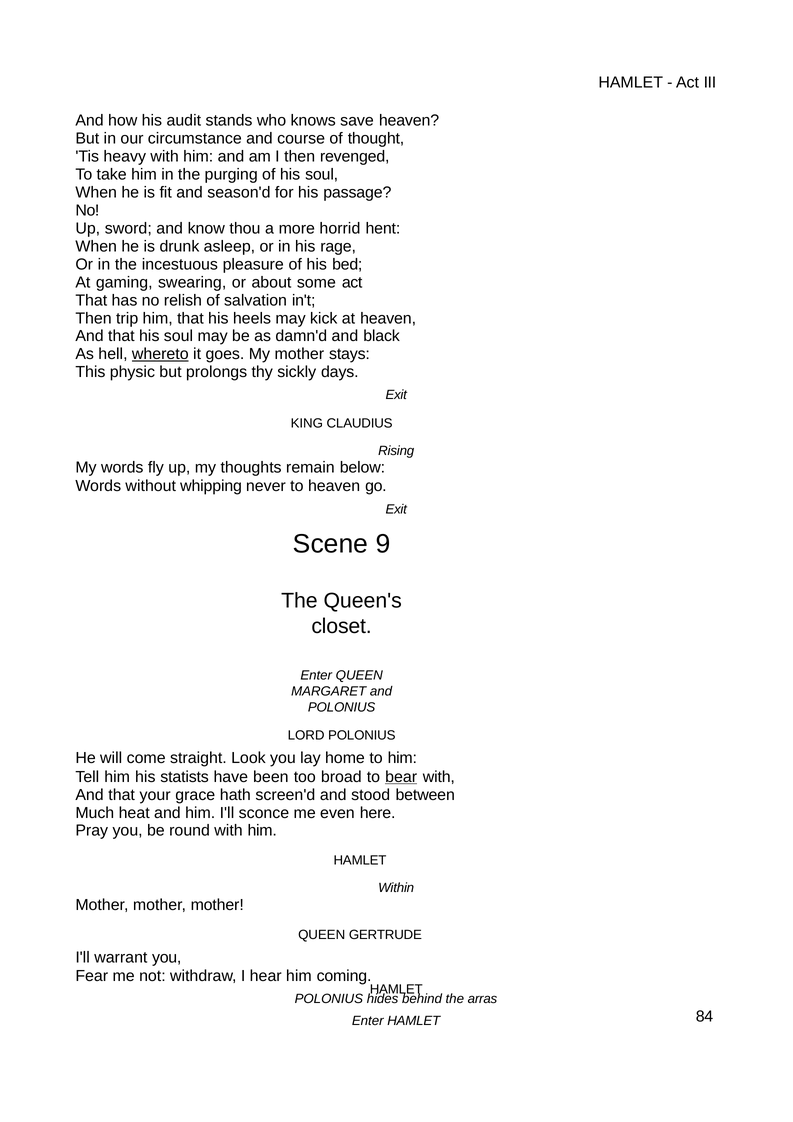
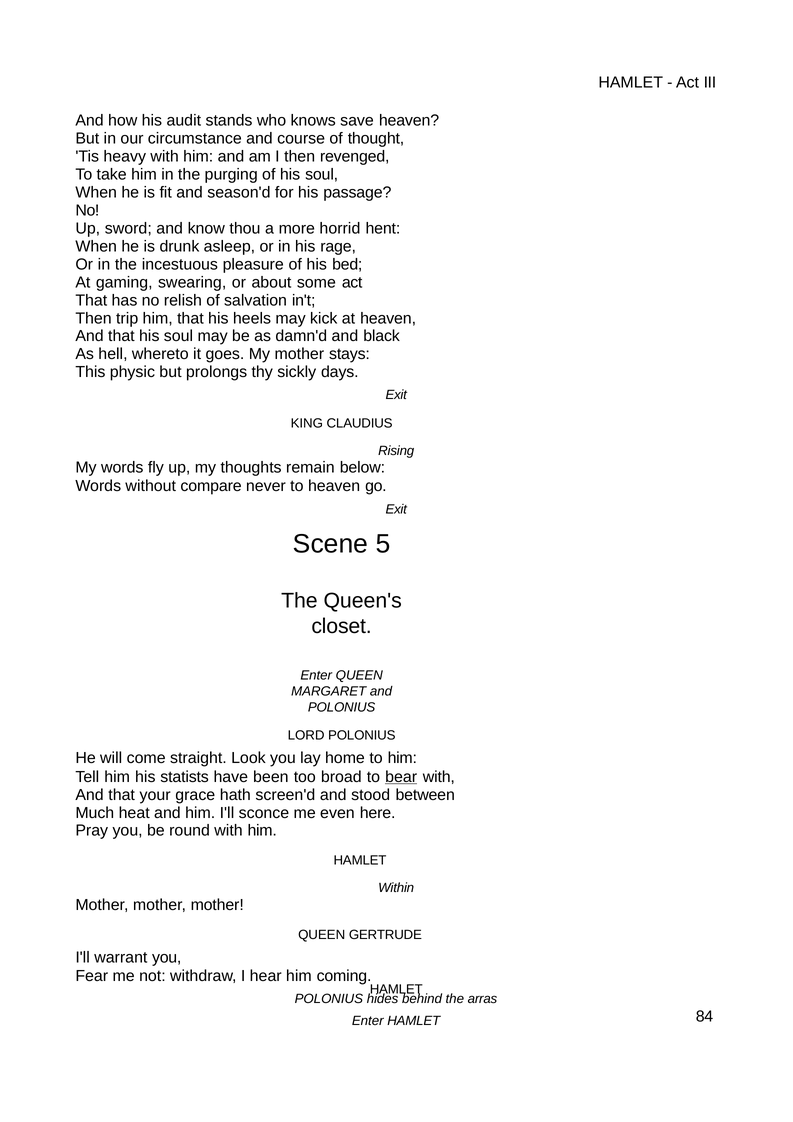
whereto underline: present -> none (160, 354)
whipping: whipping -> compare (211, 486)
9: 9 -> 5 (383, 544)
